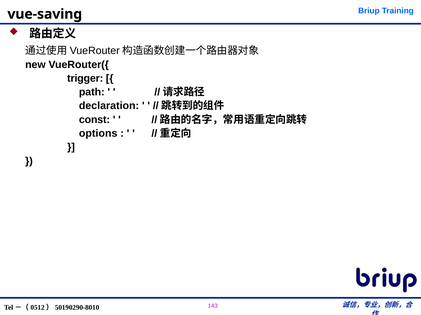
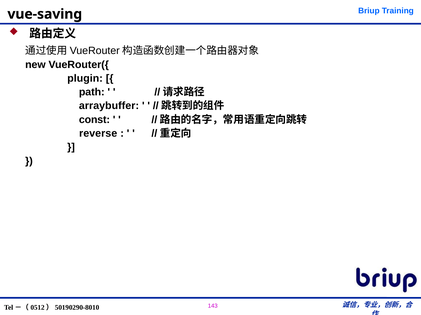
trigger: trigger -> plugin (85, 79)
declaration: declaration -> arraybuffer (109, 106)
options: options -> reverse (98, 134)
